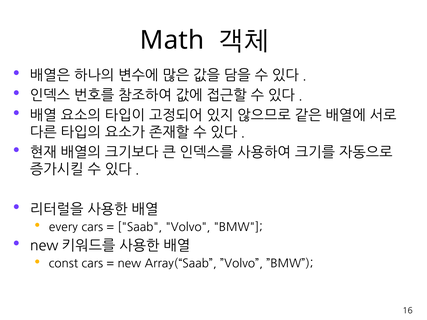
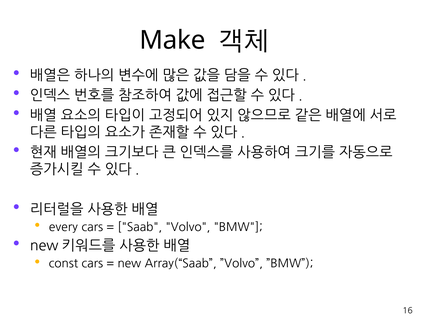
Math: Math -> Make (172, 40)
